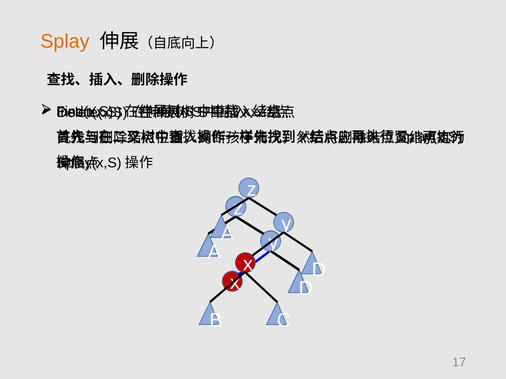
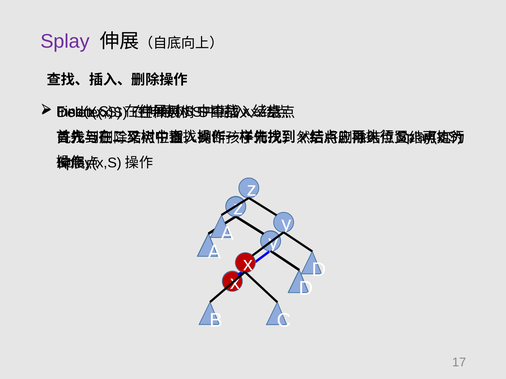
Splay colour: orange -> purple (65, 41)
